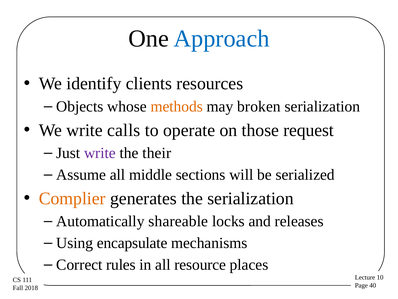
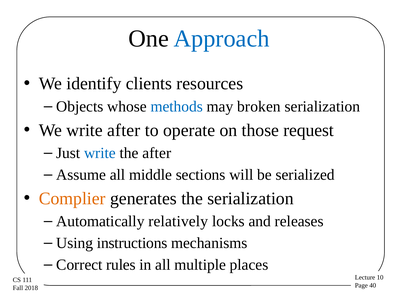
methods colour: orange -> blue (177, 106)
write calls: calls -> after (124, 130)
write colour: purple -> blue (100, 153)
the their: their -> after (157, 153)
shareable: shareable -> relatively (178, 221)
encapsulate: encapsulate -> instructions (132, 243)
resource: resource -> multiple (200, 264)
